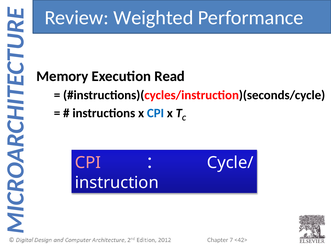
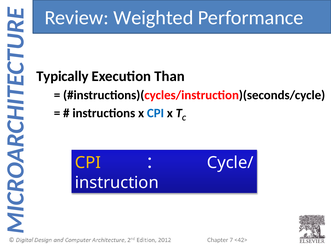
Memory: Memory -> Typically (62, 76)
Read: Read -> Than (170, 76)
CPI colour: pink -> yellow (88, 163)
